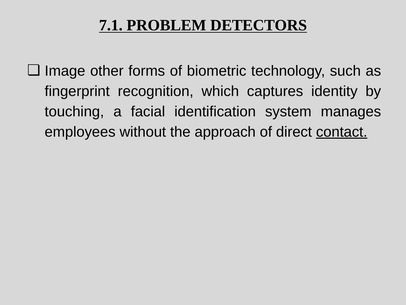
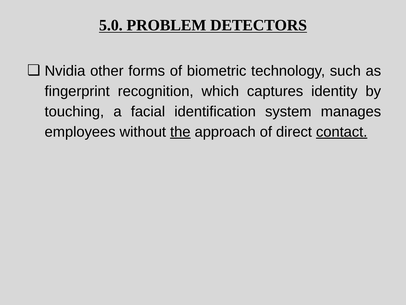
7.1: 7.1 -> 5.0 (111, 25)
Image: Image -> Nvidia (65, 71)
the underline: none -> present (180, 132)
